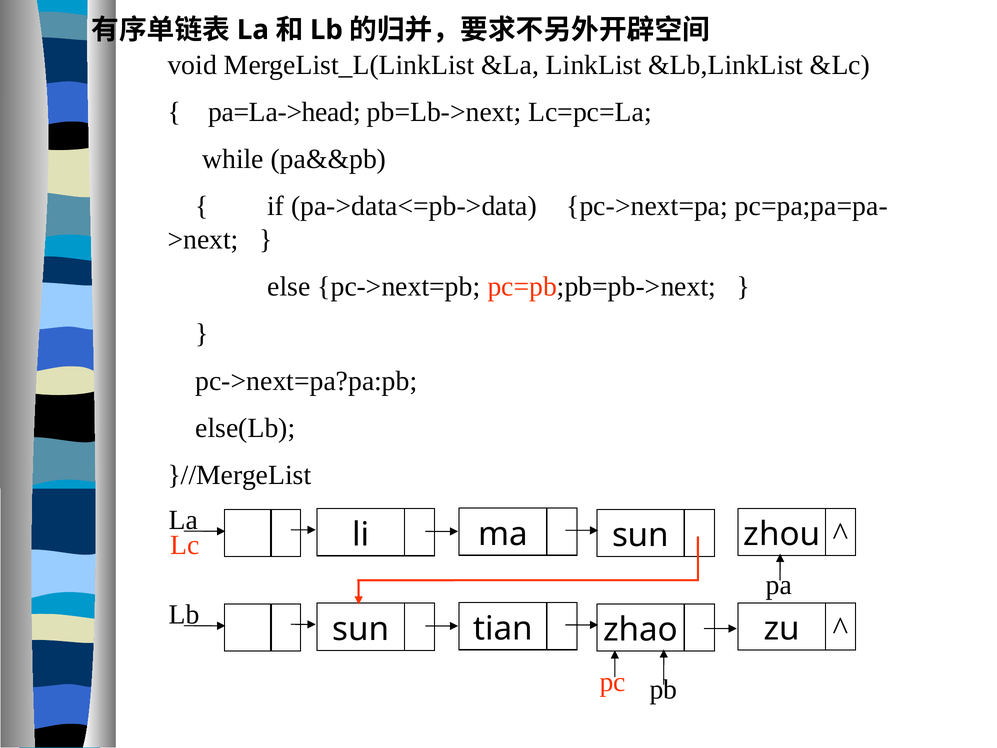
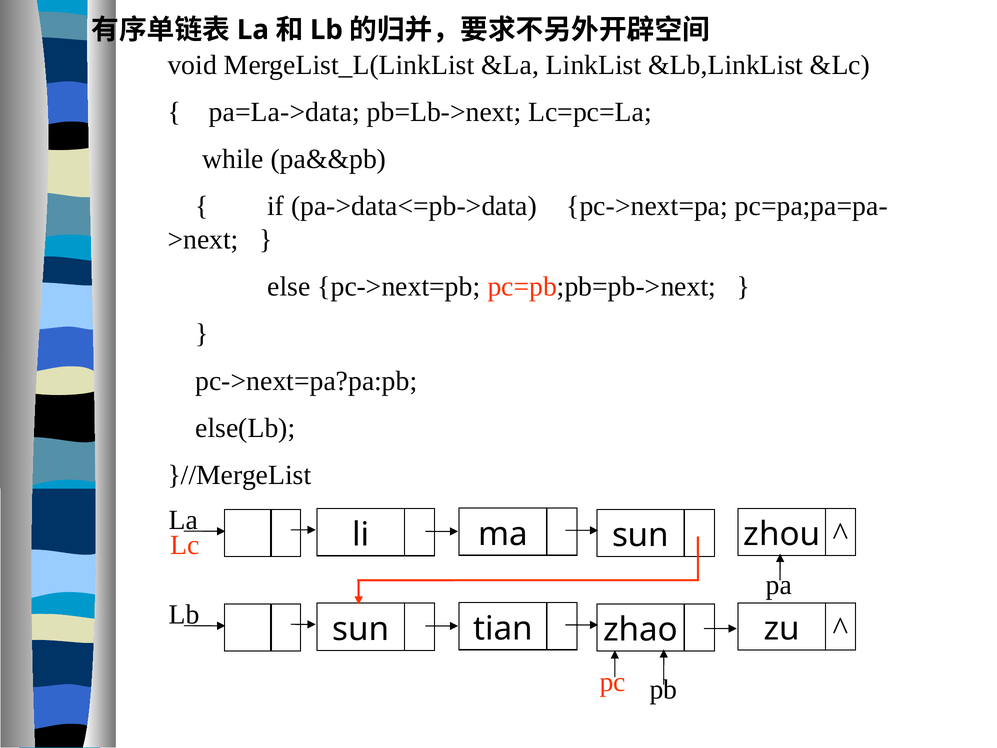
pa=La->head: pa=La->head -> pa=La->data (284, 112)
